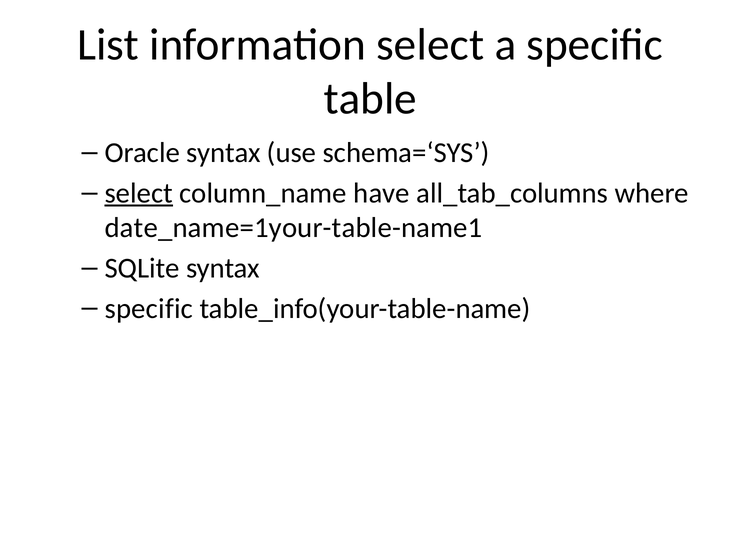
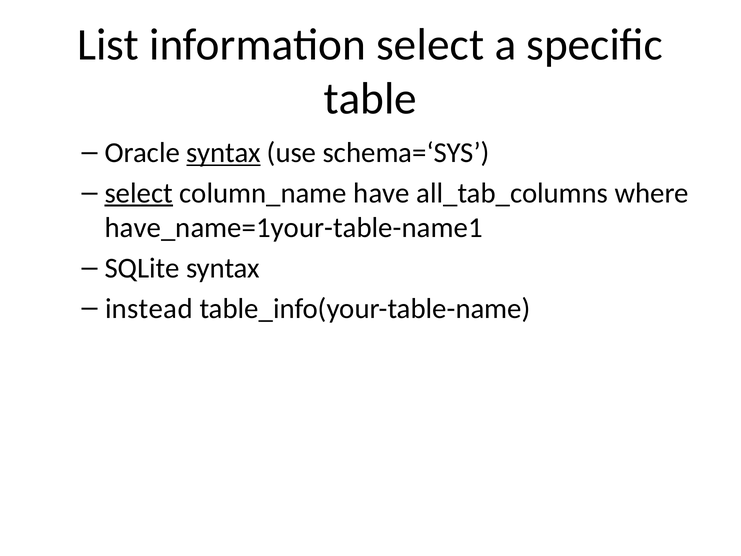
syntax underline: none -> present (224, 153)
date_name=1your-table-name1: date_name=1your-table-name1 -> have_name=1your-table-name1 (294, 228)
specific: specific -> instead (149, 308)
